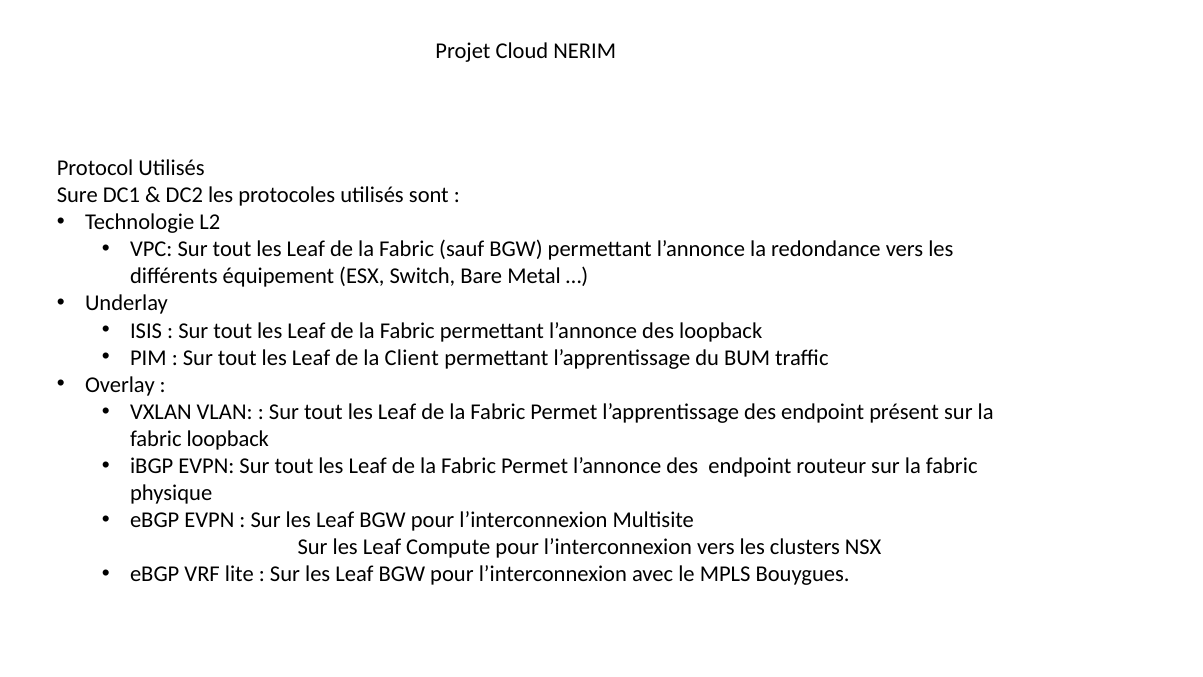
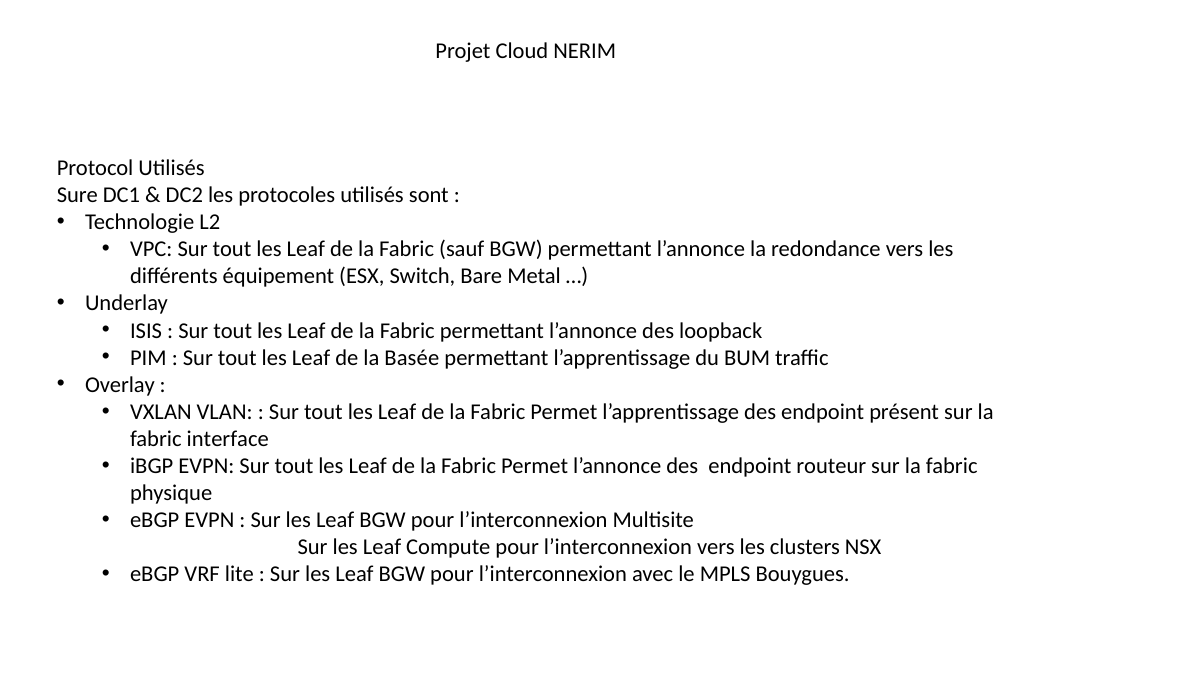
Client: Client -> Basée (412, 357)
fabric loopback: loopback -> interface (228, 439)
